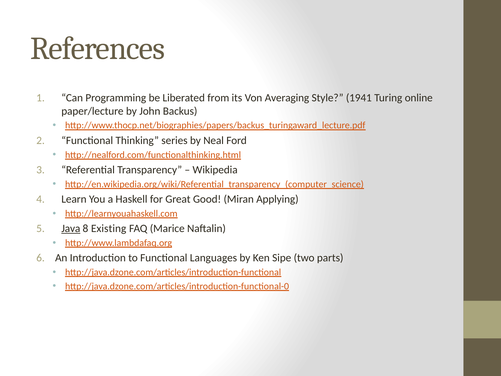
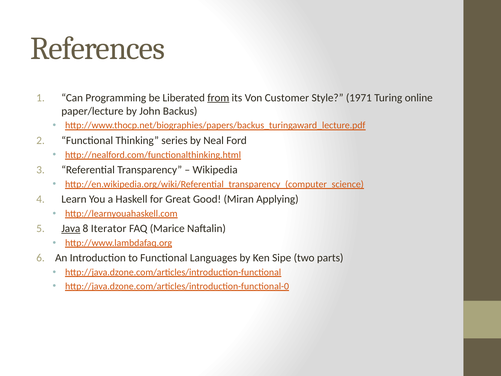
from underline: none -> present (218, 98)
Averaging: Averaging -> Customer (287, 98)
1941: 1941 -> 1971 (359, 98)
Existing: Existing -> Iterator (109, 228)
